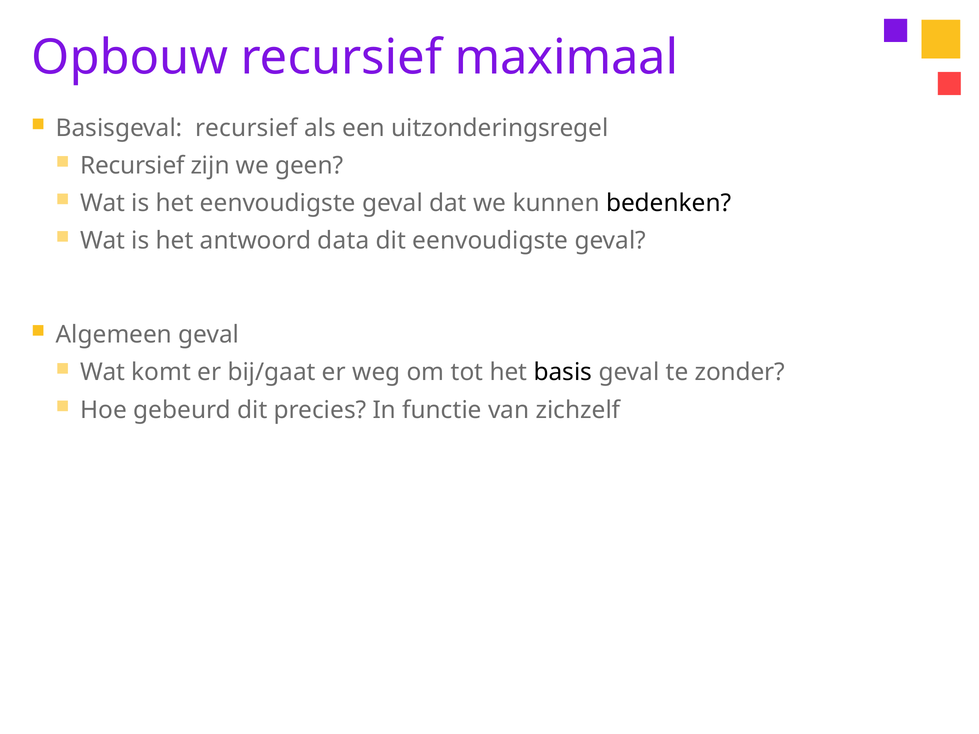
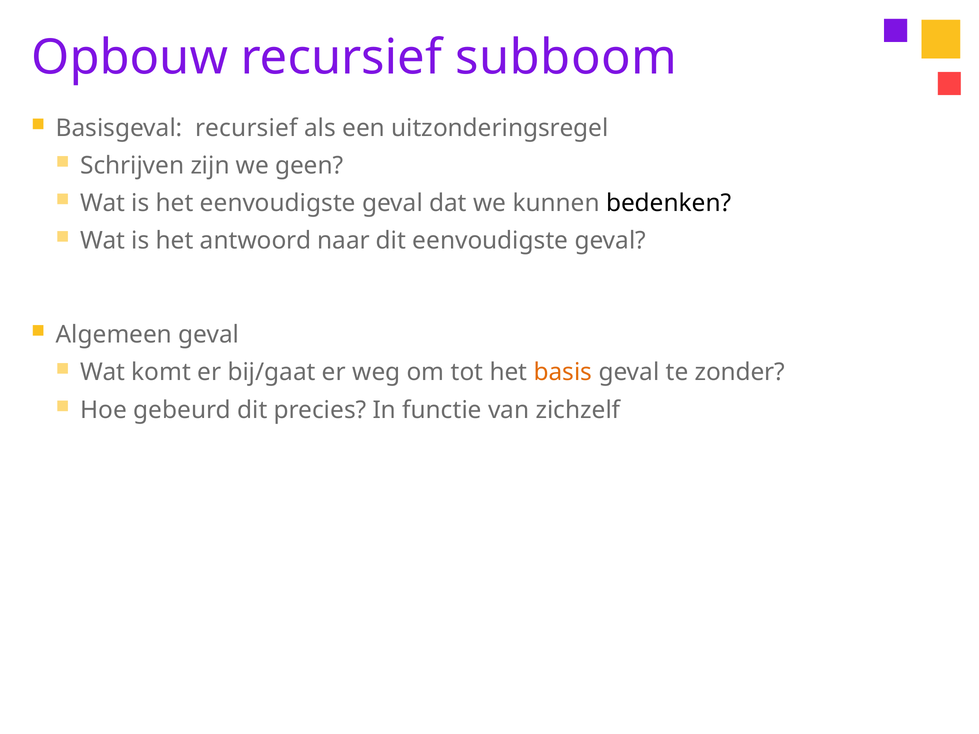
maximaal: maximaal -> subboom (566, 58)
Recursief: Recursief -> Schrijven (132, 166)
data: data -> naar (344, 241)
basis colour: black -> orange (563, 373)
